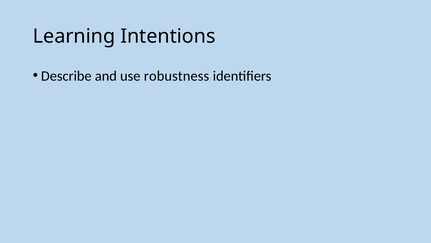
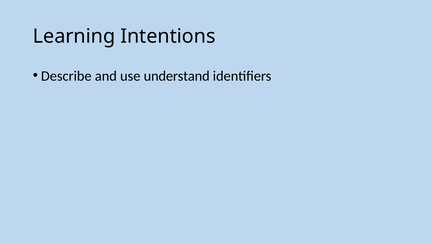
robustness: robustness -> understand (177, 76)
